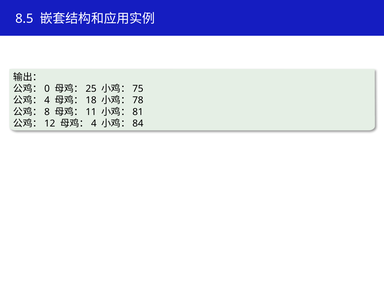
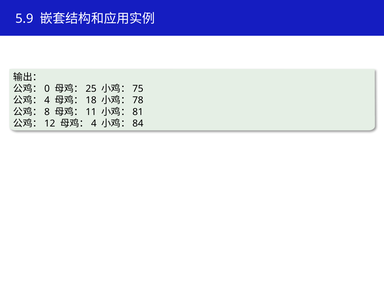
8.5: 8.5 -> 5.9 (24, 19)
